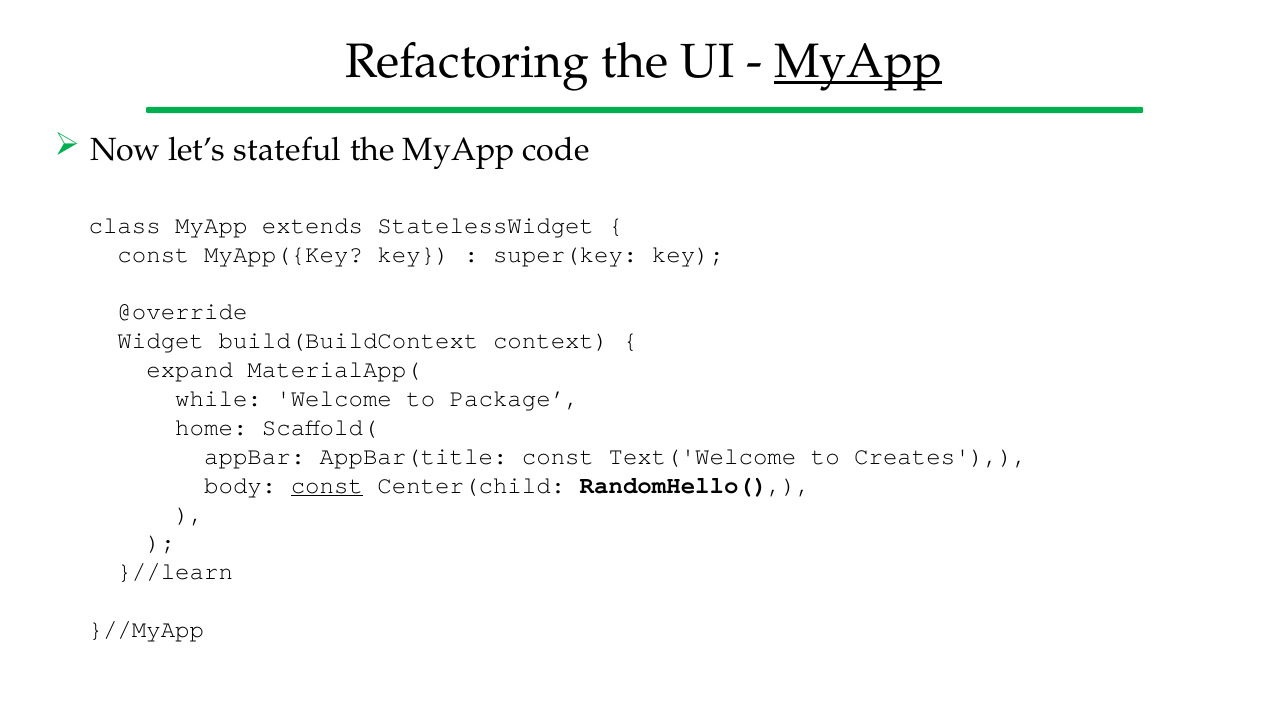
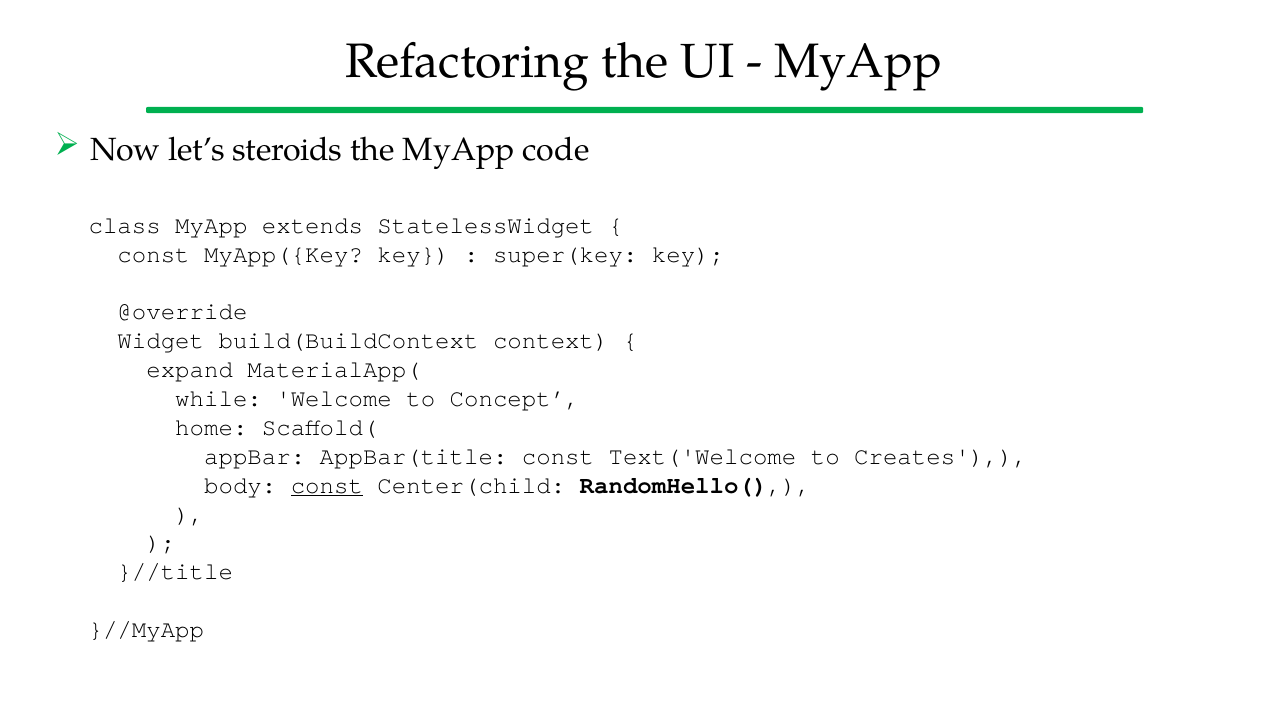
MyApp underline: present -> none (858, 62)
stateful: stateful -> steroids (288, 150)
Package: Package -> Concept (515, 399)
}//learn: }//learn -> }//title (175, 572)
